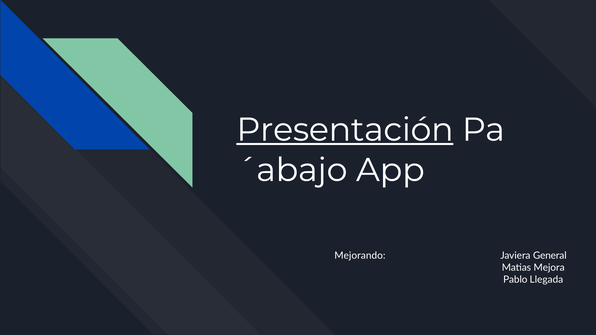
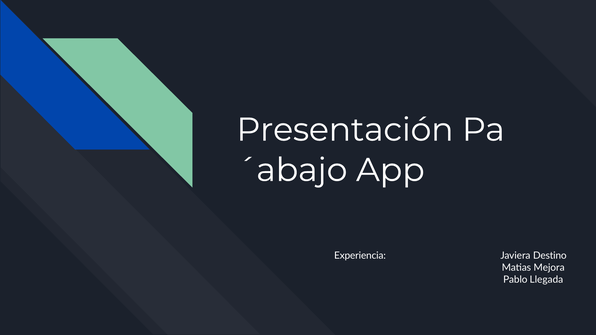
Presentación underline: present -> none (345, 130)
Mejorando: Mejorando -> Experiencia (360, 256)
General: General -> Destino (550, 256)
